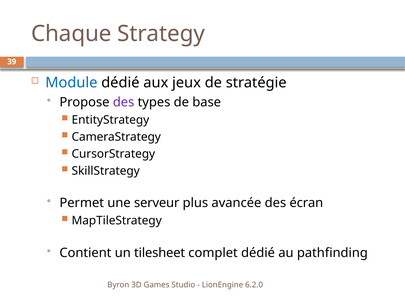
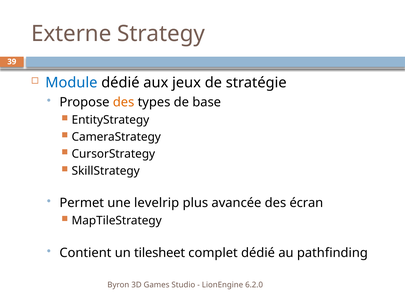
Chaque: Chaque -> Externe (71, 34)
des colour: purple -> orange (124, 102)
serveur: serveur -> levelrip (157, 203)
